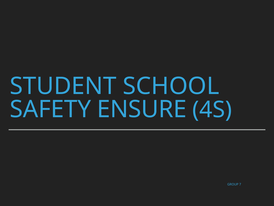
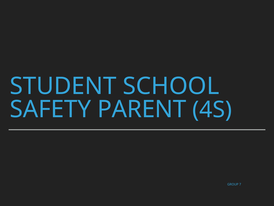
ENSURE: ENSURE -> PARENT (142, 109)
